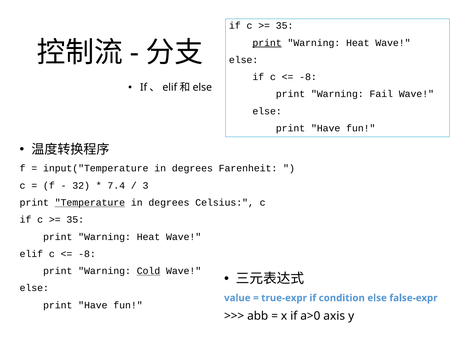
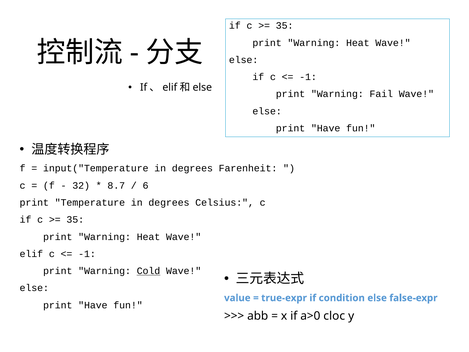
print underline: present -> none (267, 43)
-8: -8 -> -1 (308, 77)
7.4: 7.4 -> 8.7 (116, 185)
3: 3 -> 6 (146, 185)
Temperature underline: present -> none (90, 202)
-8: -8 -> -1 (87, 254)
axis: axis -> cloc (334, 316)
